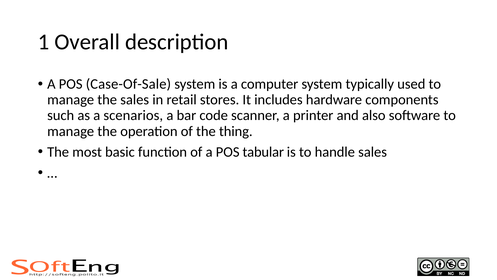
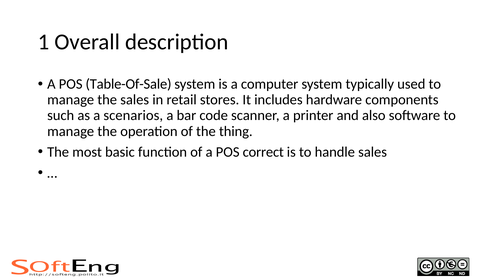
Case-Of-Sale: Case-Of-Sale -> Table-Of-Sale (129, 84)
tabular: tabular -> correct (263, 152)
